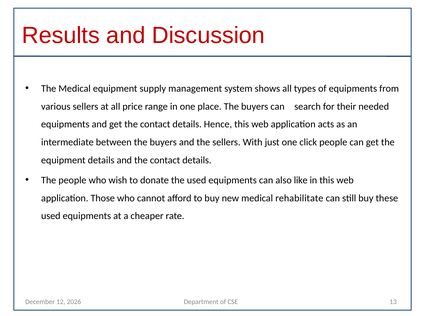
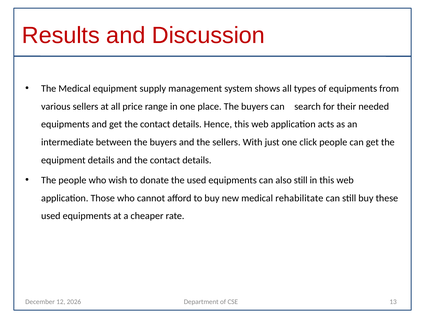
also like: like -> still (301, 180)
